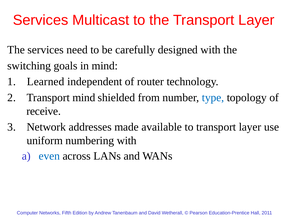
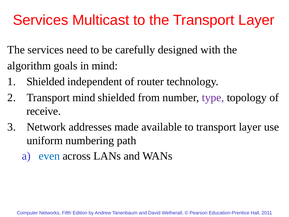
switching: switching -> algorithm (29, 66)
Learned: Learned -> Shielded (46, 82)
type colour: blue -> purple (213, 97)
numbering with: with -> path (127, 140)
